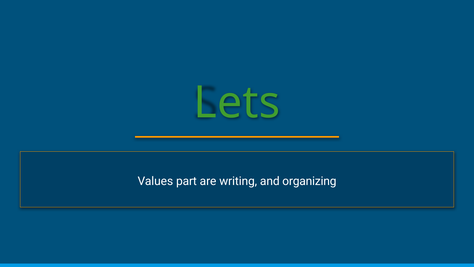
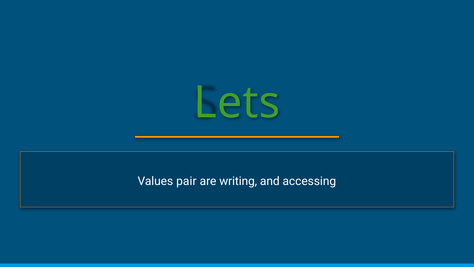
part: part -> pair (186, 181)
organizing: organizing -> accessing (309, 181)
